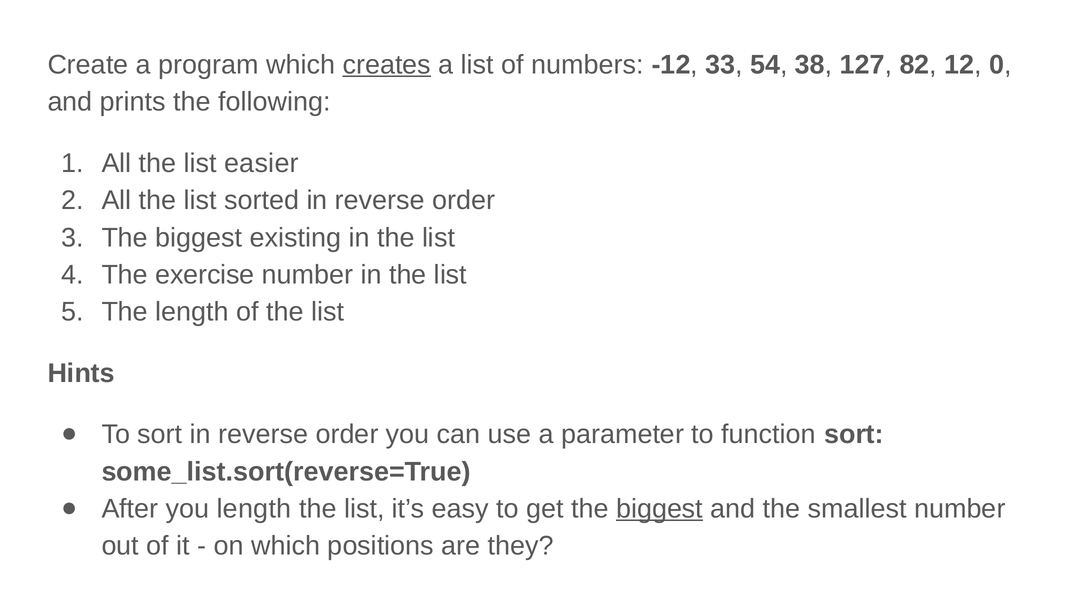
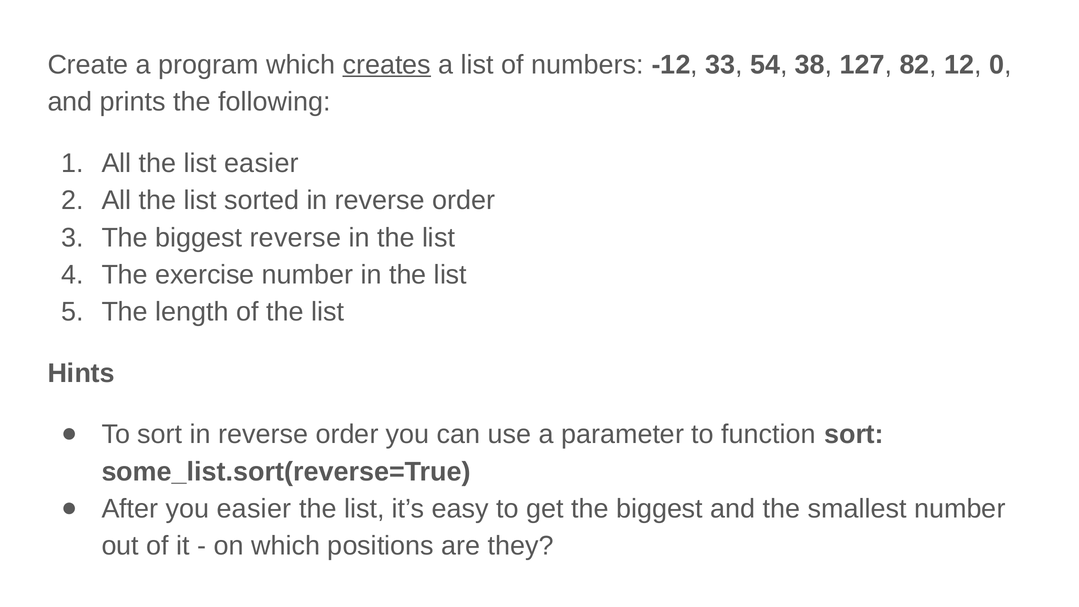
biggest existing: existing -> reverse (295, 238)
you length: length -> easier (254, 509)
biggest underline: present -> none (659, 509)
